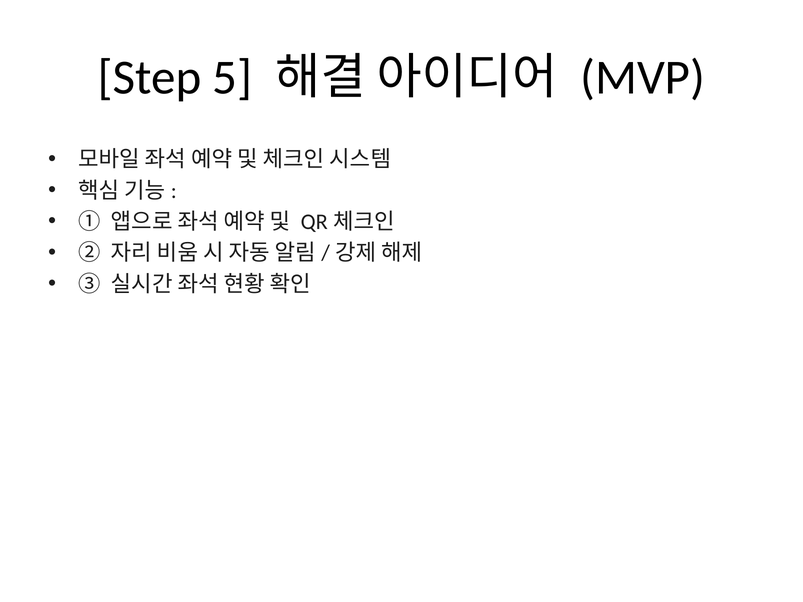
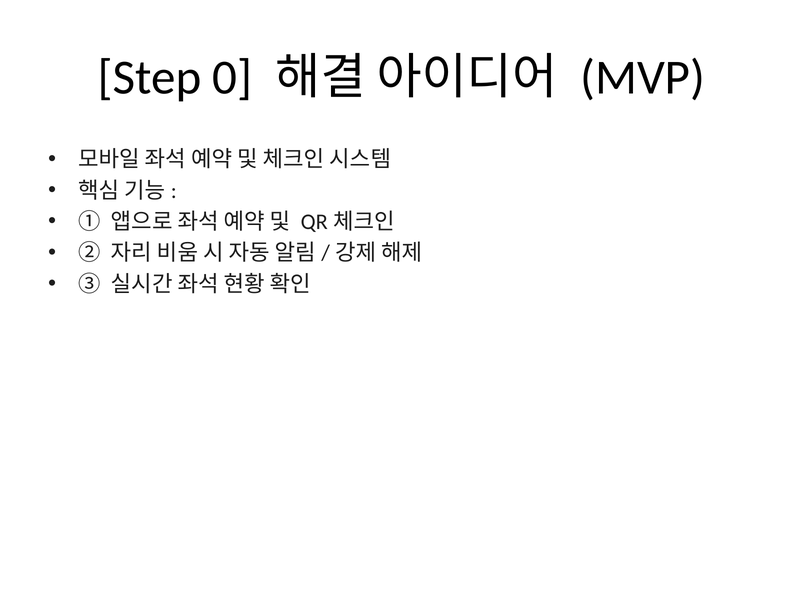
5: 5 -> 0 (232, 78)
